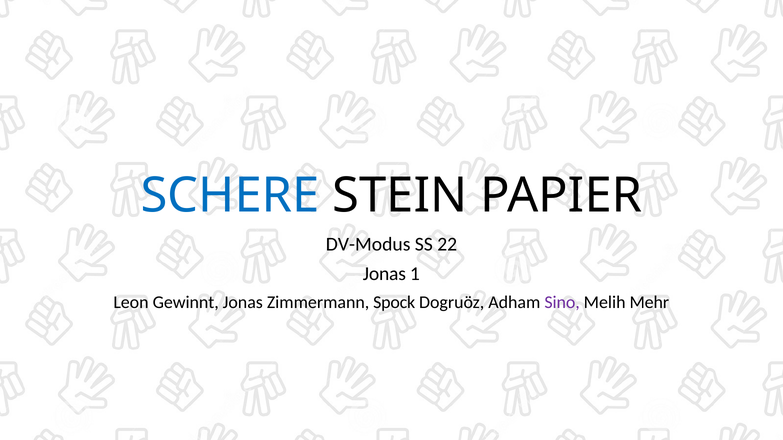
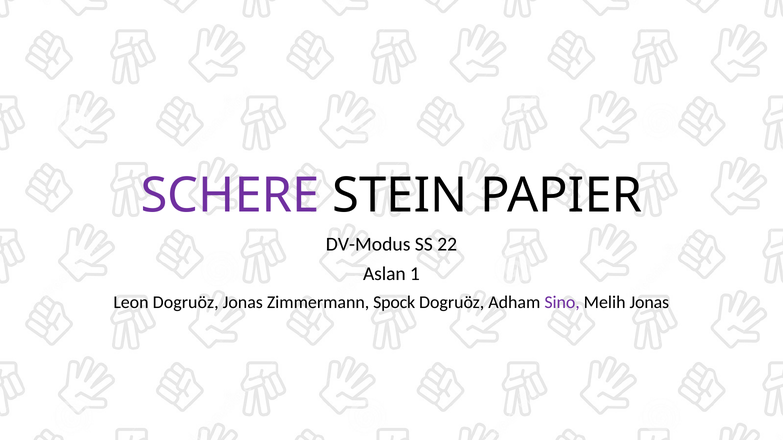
SCHERE colour: blue -> purple (230, 196)
Jonas: Jonas -> Aslan (384, 274)
Leon Gewinnt: Gewinnt -> Dogruöz (186, 302)
Melih Mehr: Mehr -> Jonas (649, 302)
